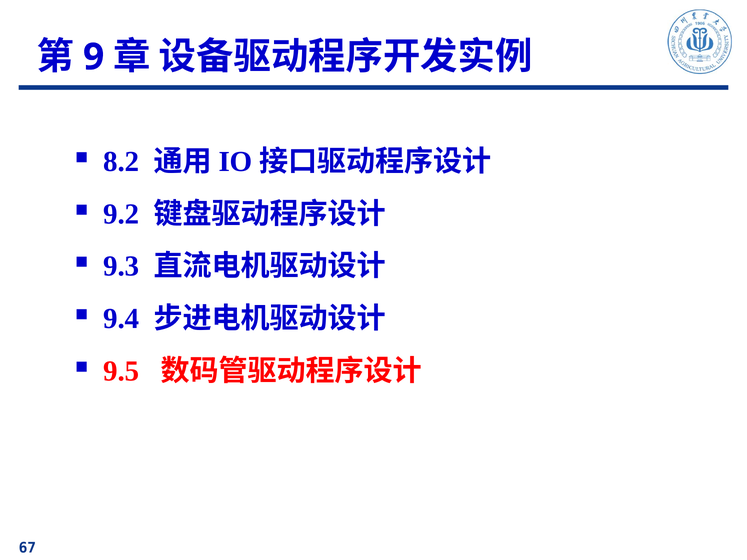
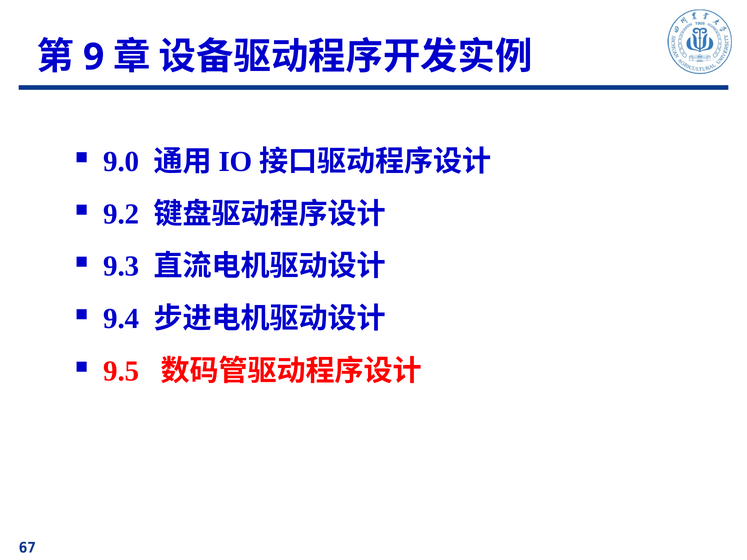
8.2: 8.2 -> 9.0 (121, 162)
